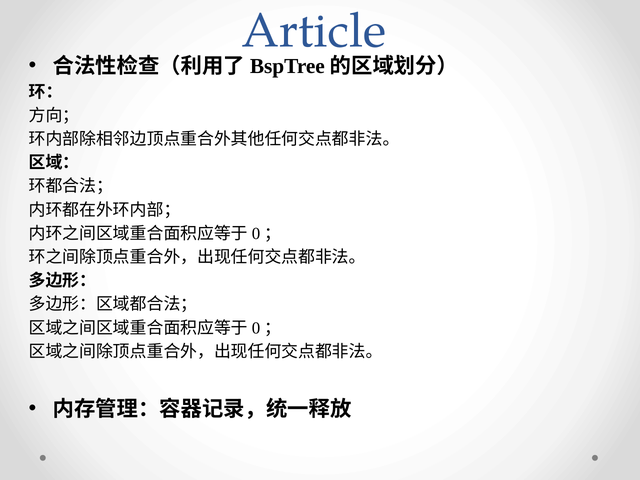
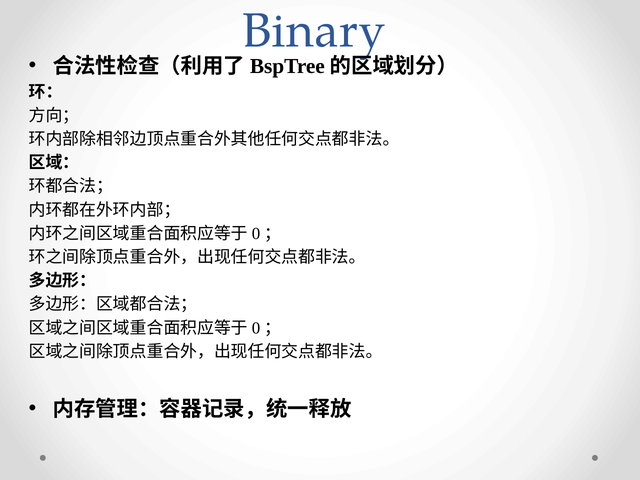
Article: Article -> Binary (314, 31)
